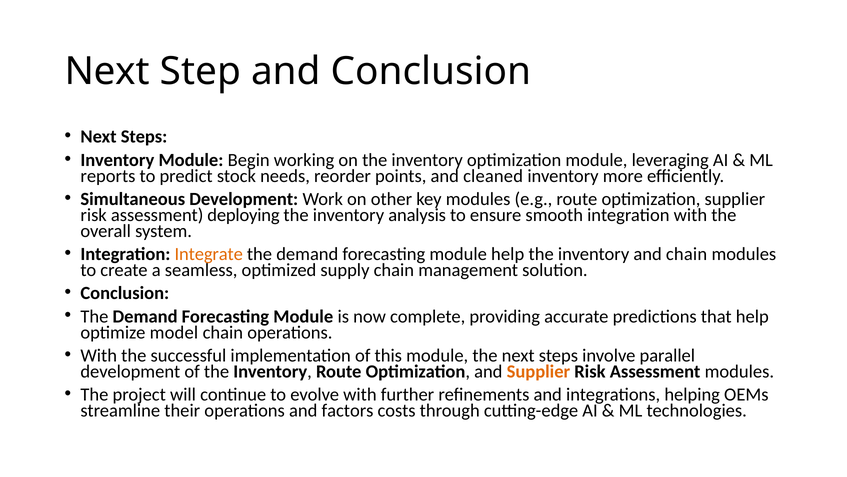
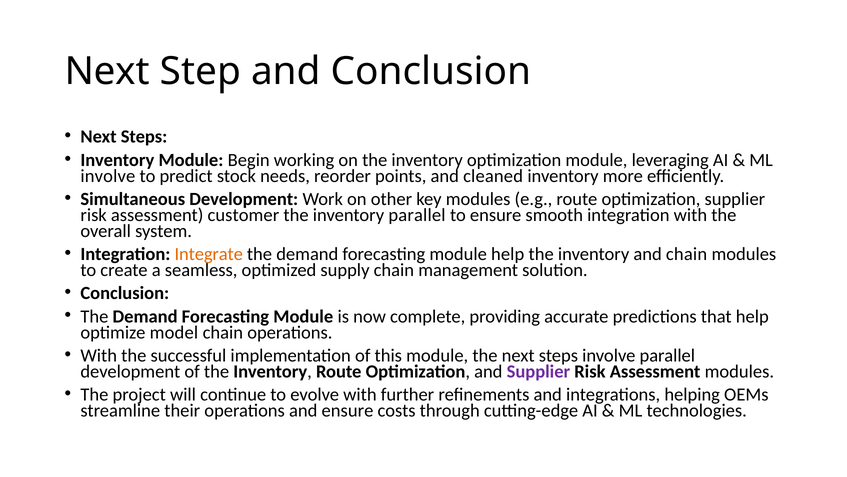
reports: reports -> involve (108, 176)
deploying: deploying -> customer (243, 215)
inventory analysis: analysis -> parallel (417, 215)
Supplier colour: orange -> purple (538, 371)
and factors: factors -> ensure (347, 410)
